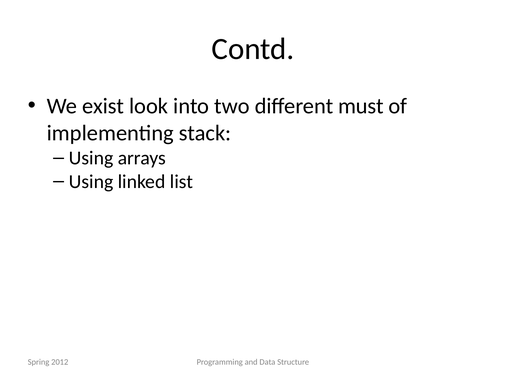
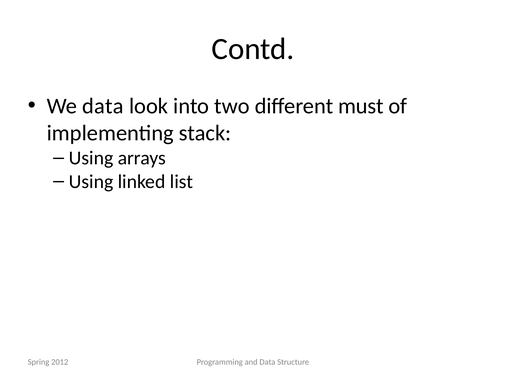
We exist: exist -> data (103, 106)
